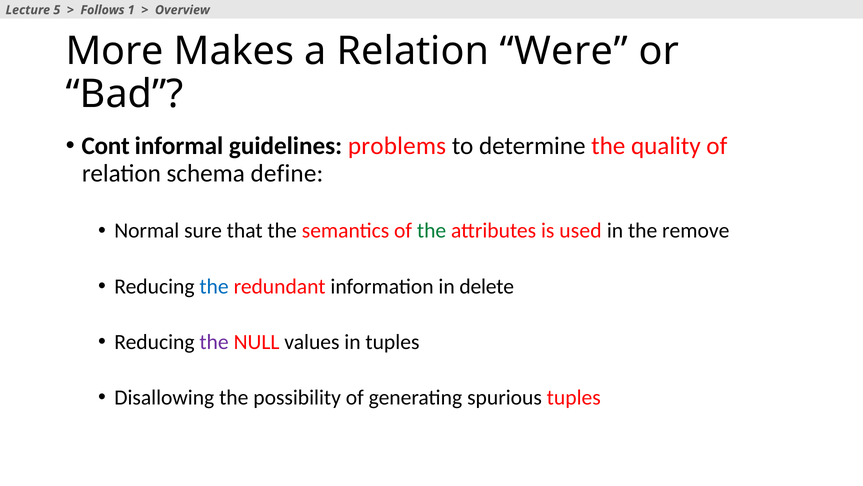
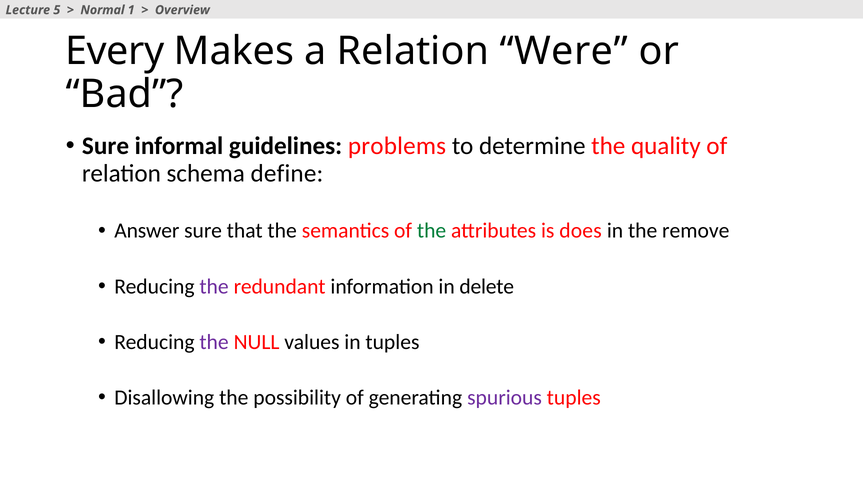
Follows: Follows -> Normal (103, 10)
More: More -> Every (115, 51)
Cont: Cont -> Sure (106, 146)
Normal: Normal -> Answer (147, 231)
used: used -> does (581, 231)
the colour: blue -> purple (214, 286)
spurious colour: black -> purple (505, 397)
